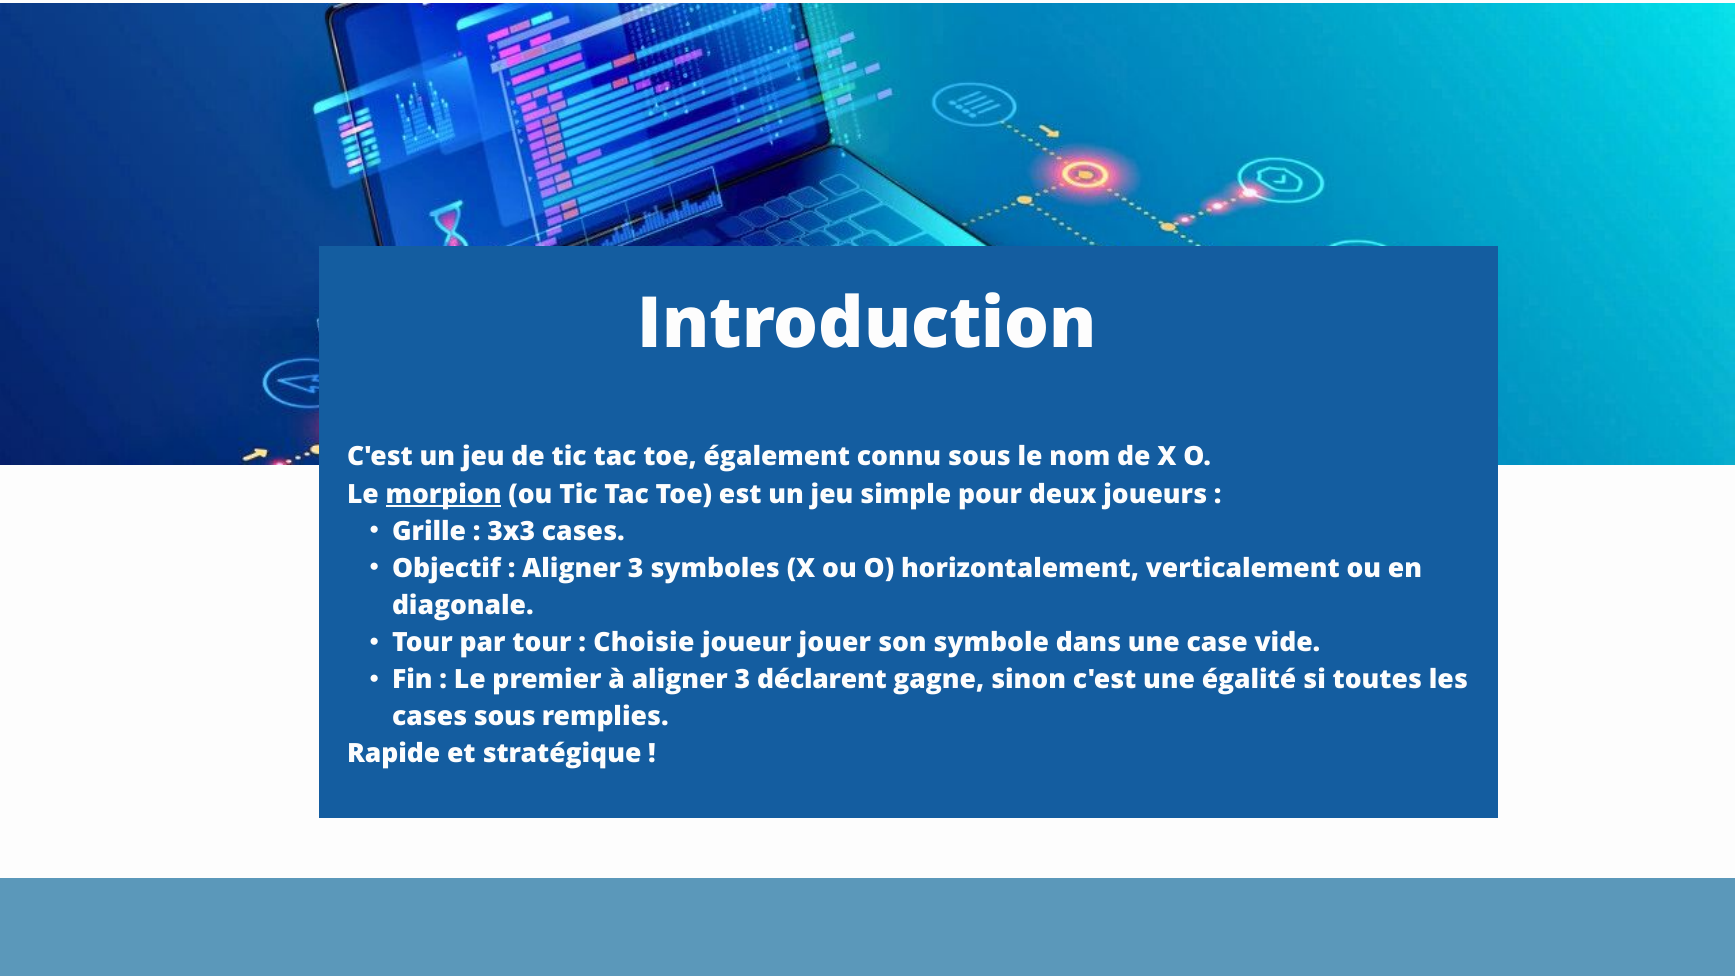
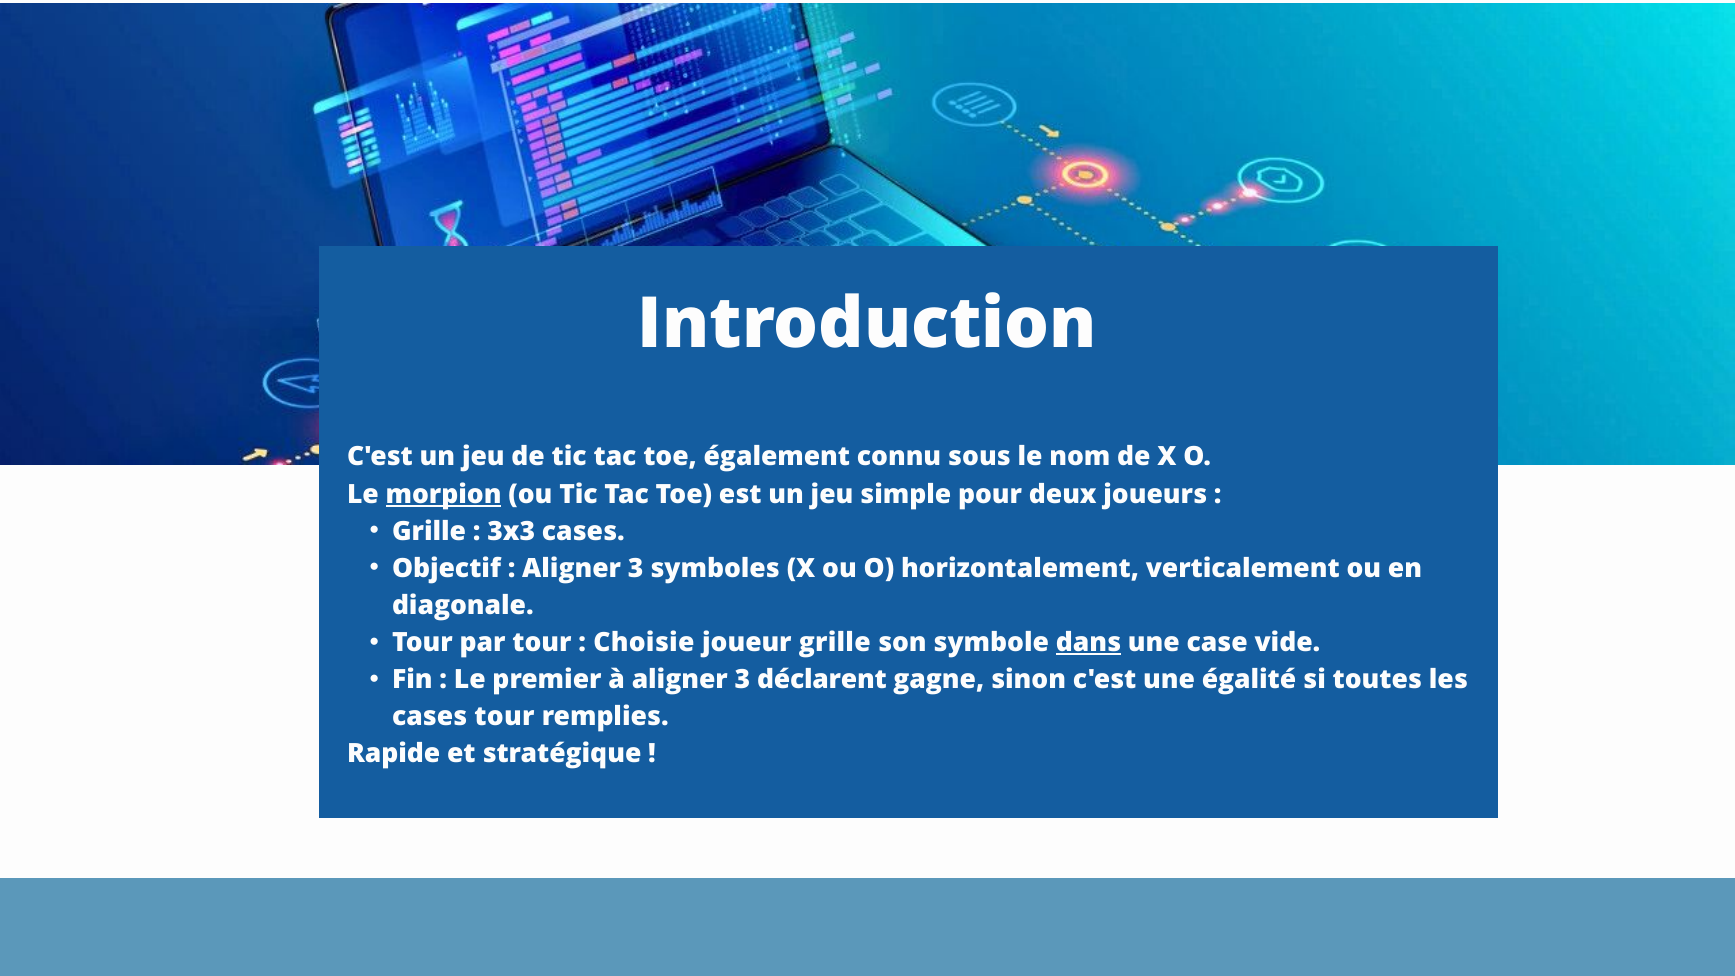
joueur jouer: jouer -> grille (835, 643)
dans underline: none -> present (1089, 643)
cases sous: sous -> tour (504, 717)
